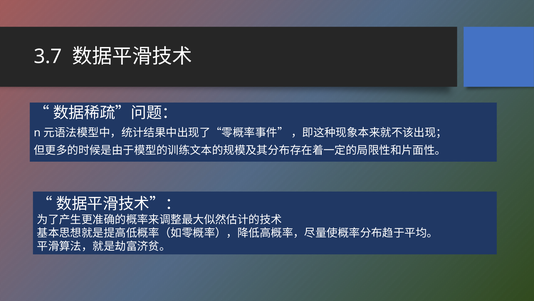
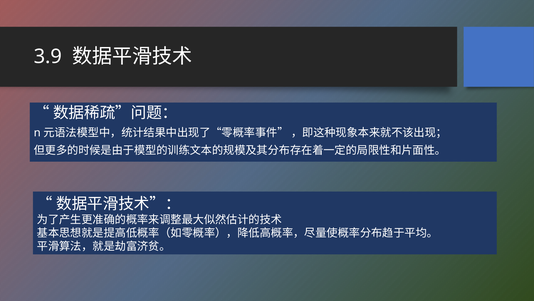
3.7: 3.7 -> 3.9 (48, 57)
